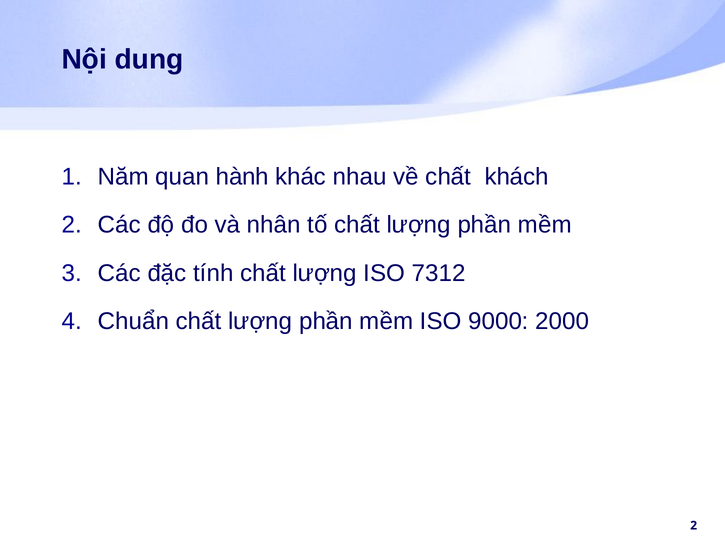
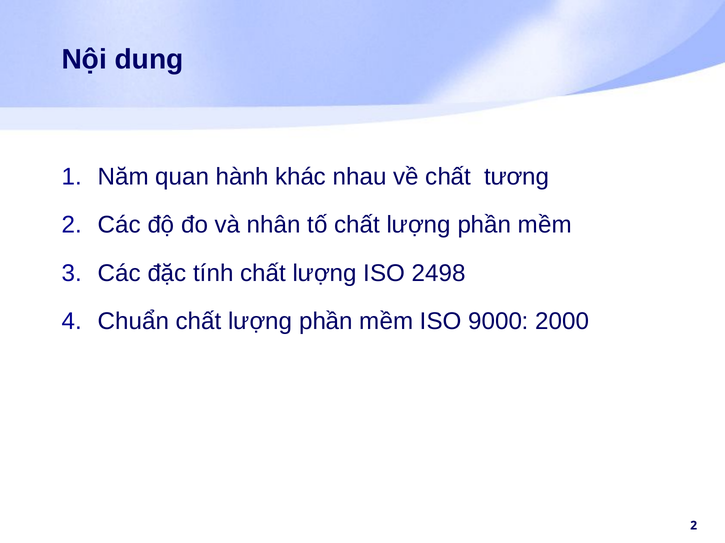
khách: khách -> tương (517, 177)
7312: 7312 -> 2498 (439, 274)
